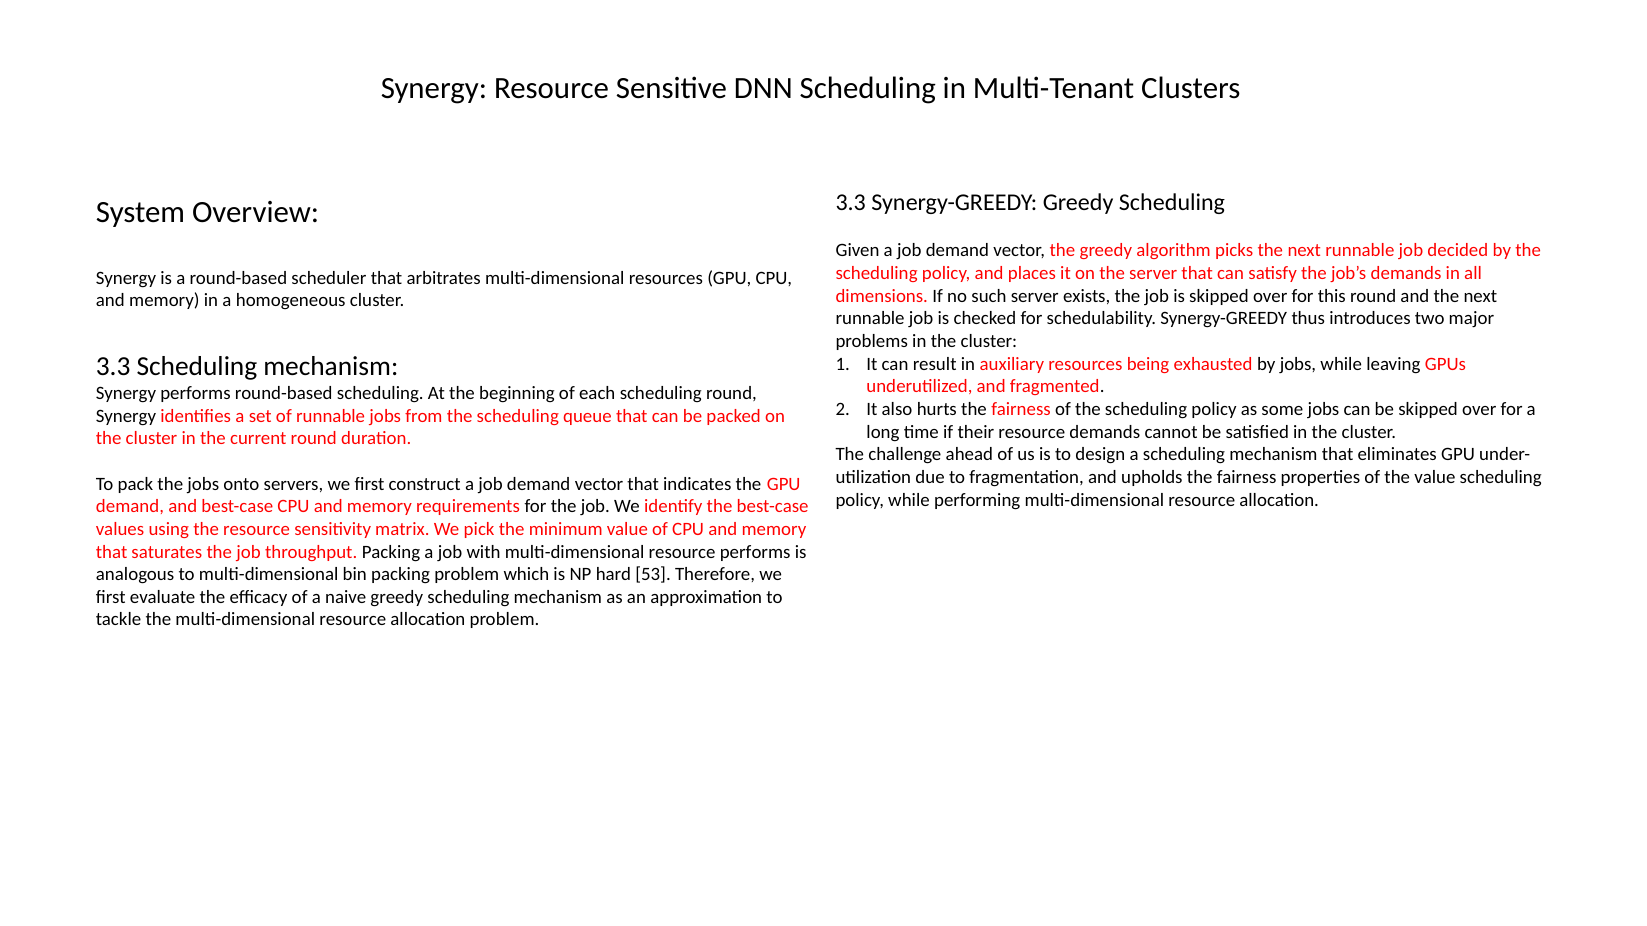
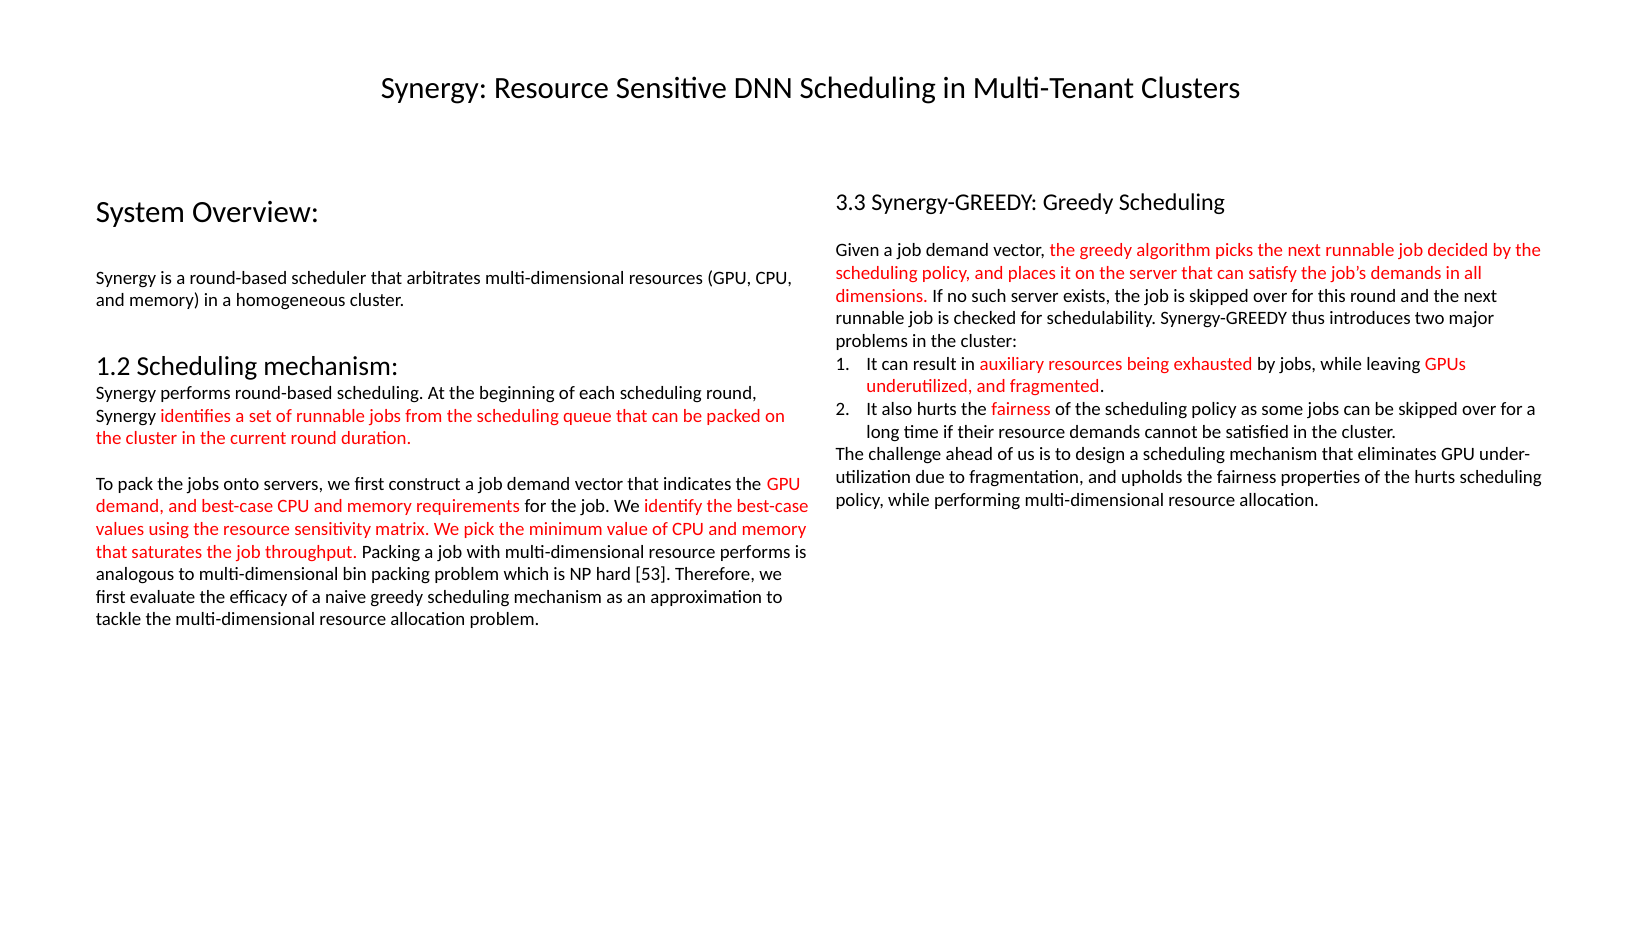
3.3: 3.3 -> 1.2 (113, 366)
the value: value -> hurts (1435, 477)
